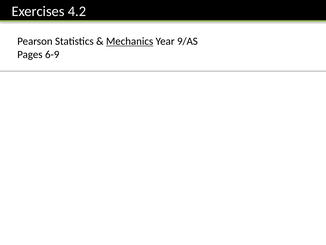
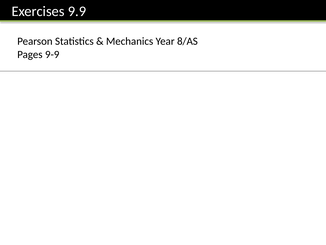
4.2: 4.2 -> 9.9 (77, 11)
Mechanics underline: present -> none (130, 41)
9/AS: 9/AS -> 8/AS (187, 41)
6-9: 6-9 -> 9-9 (52, 54)
